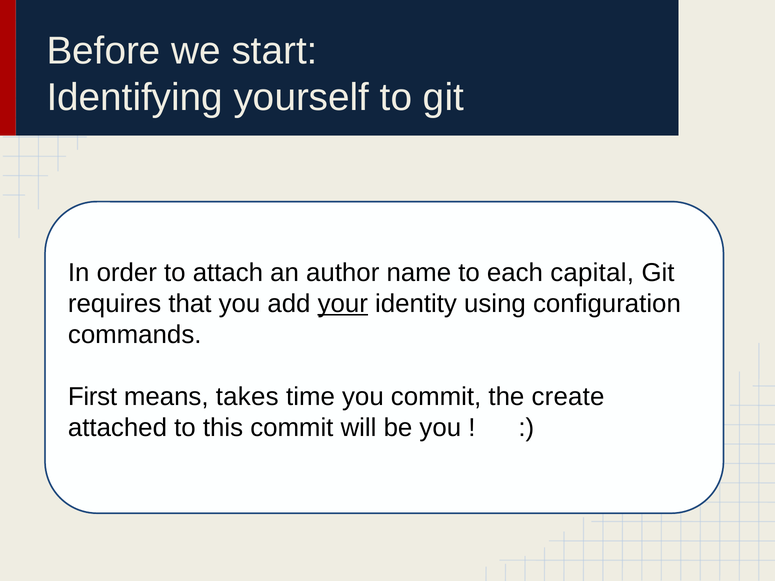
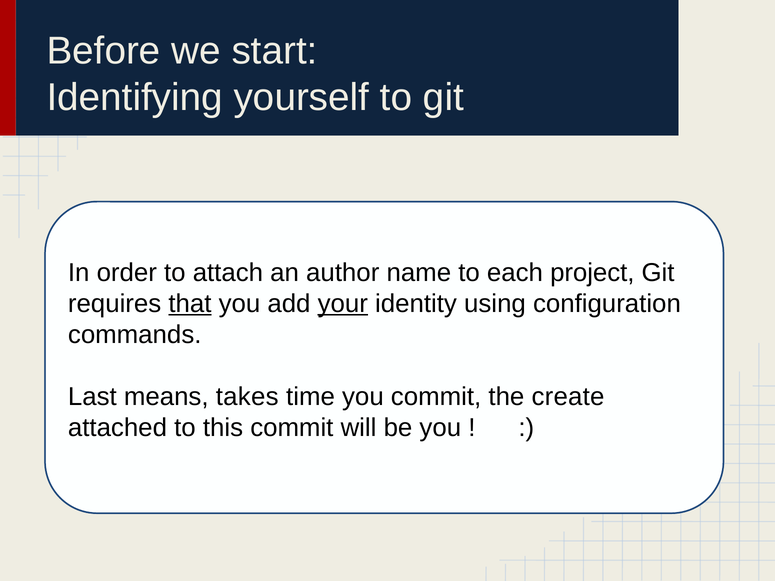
capital: capital -> project (592, 273)
that underline: none -> present (190, 304)
First: First -> Last (92, 397)
